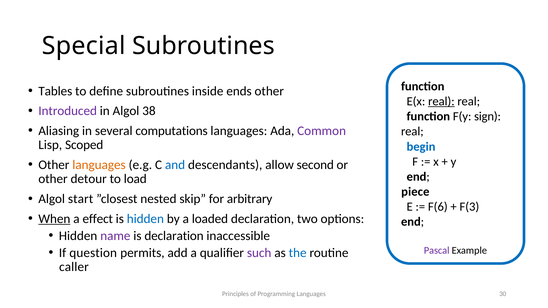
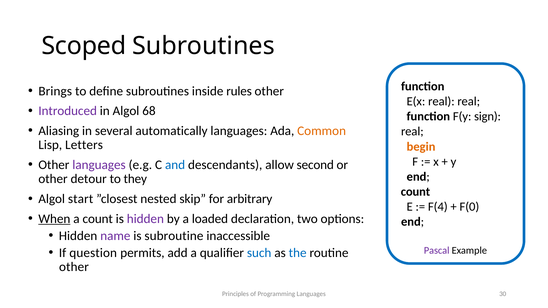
Special: Special -> Scoped (84, 46)
Tables: Tables -> Brings (55, 91)
ends: ends -> rules (239, 91)
real underline: present -> none (441, 101)
38: 38 -> 68 (149, 111)
computations: computations -> automatically (171, 131)
Common colour: purple -> orange (322, 131)
Scoped: Scoped -> Letters (84, 145)
begin colour: blue -> orange (421, 147)
languages colour: orange -> purple (99, 165)
load: load -> they (135, 179)
piece: piece -> count (415, 192)
F(6: F(6 -> F(4 (438, 207)
F(3: F(3 -> F(0 (469, 207)
a effect: effect -> count (98, 219)
hidden colour: blue -> purple (145, 219)
is declaration: declaration -> subroutine (174, 236)
such colour: purple -> blue (259, 253)
caller: caller -> other (74, 267)
